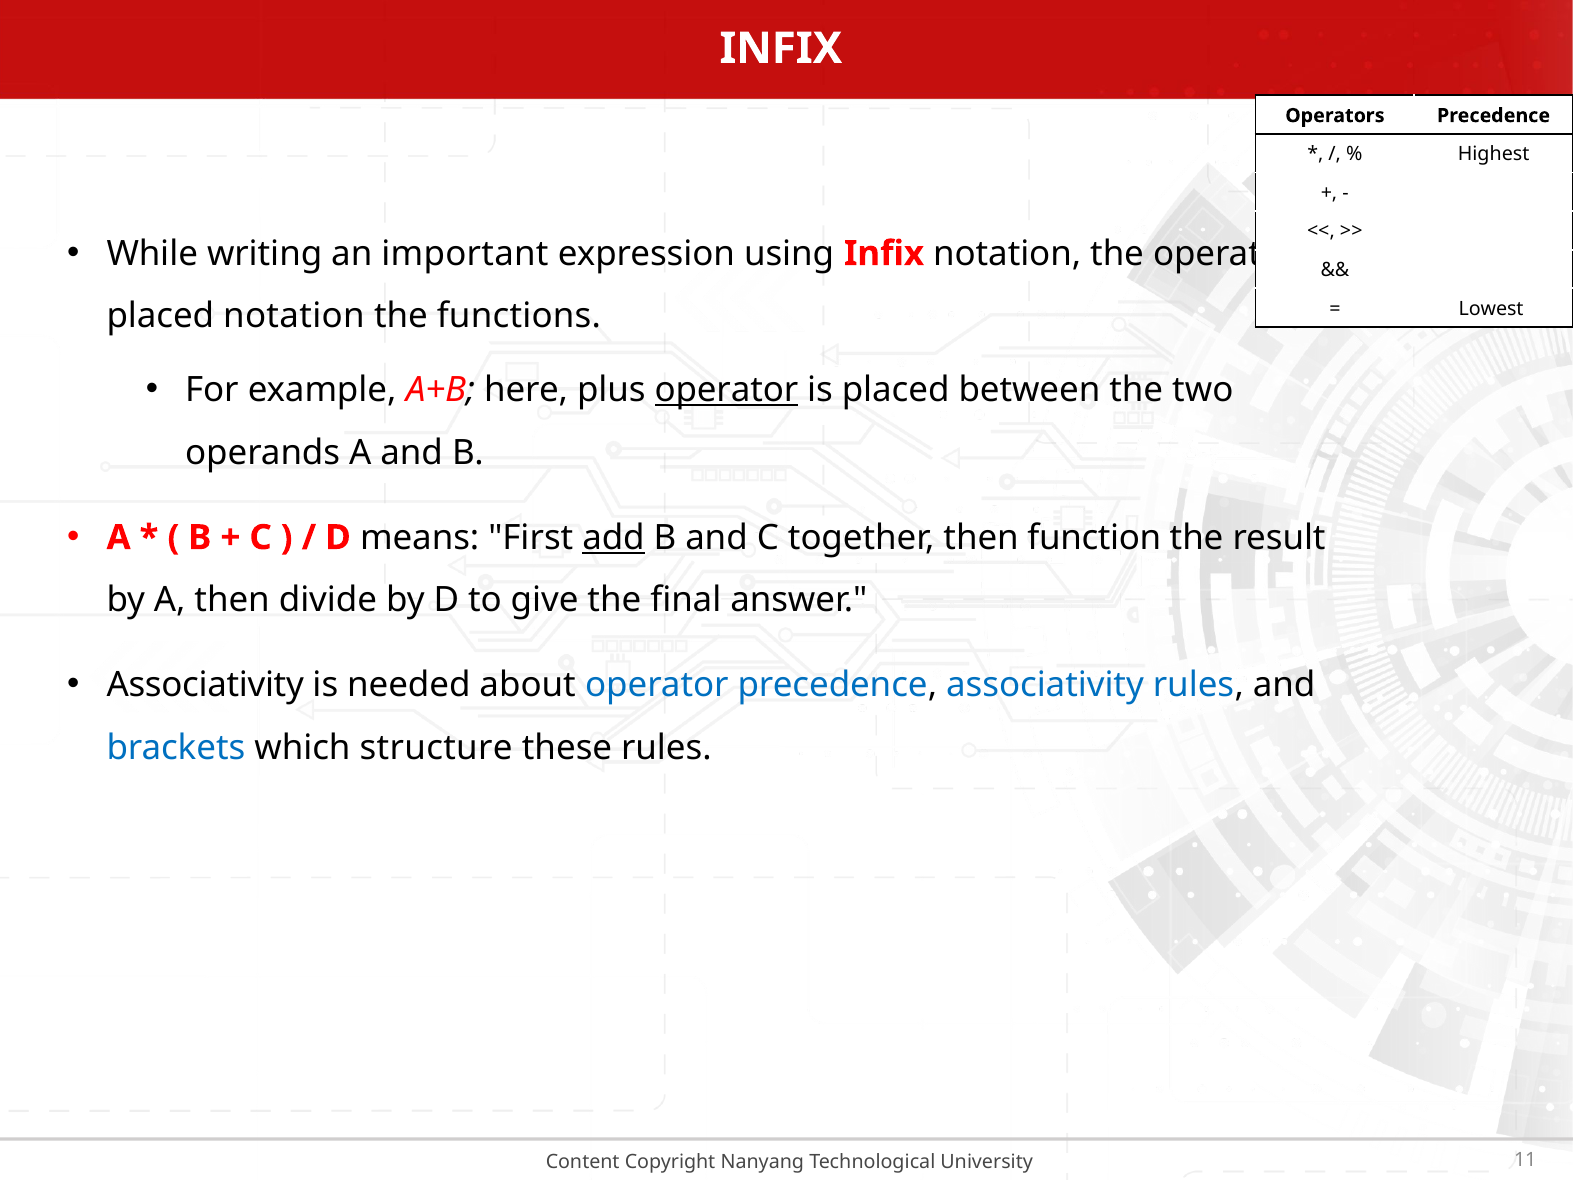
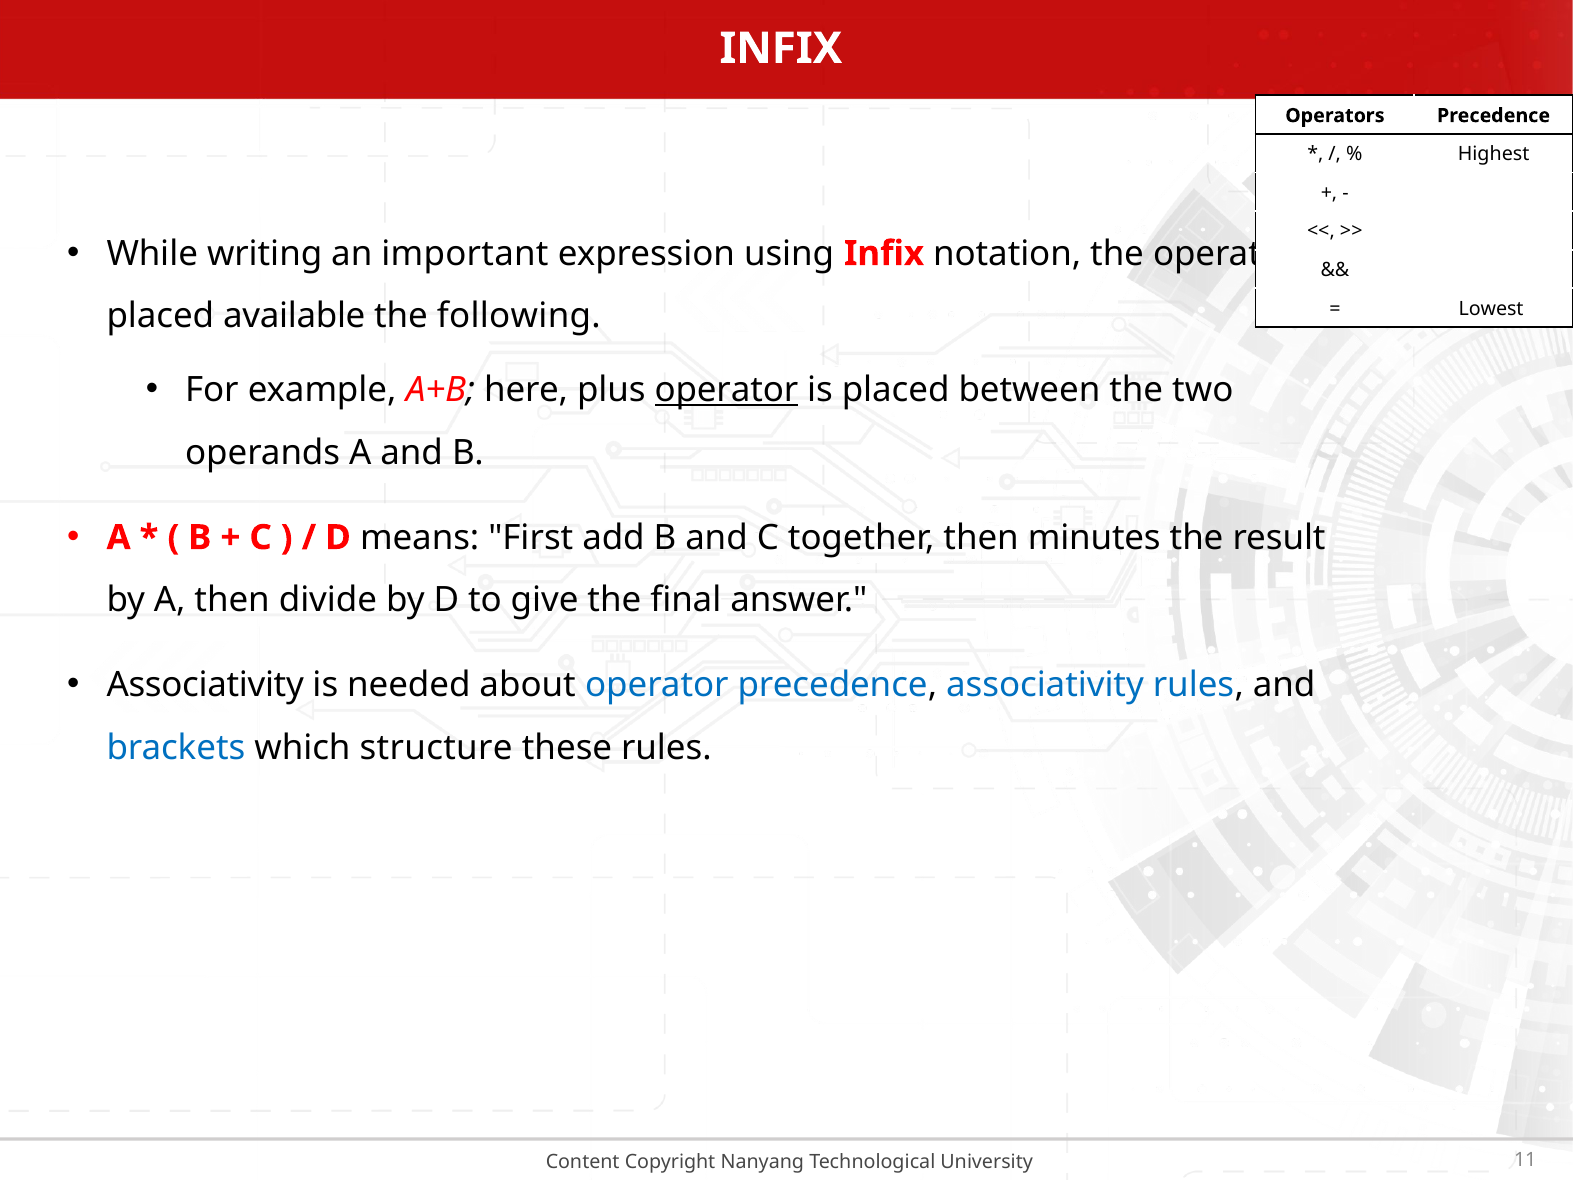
placed notation: notation -> available (294, 316)
functions: functions -> following (519, 316)
add underline: present -> none (613, 537)
function: function -> minutes (1094, 537)
